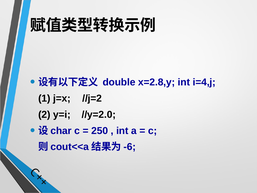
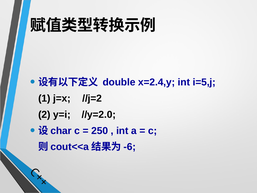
x=2.8,y: x=2.8,y -> x=2.4,y (157, 82)
i=4,j: i=4,j -> i=5,j (204, 82)
